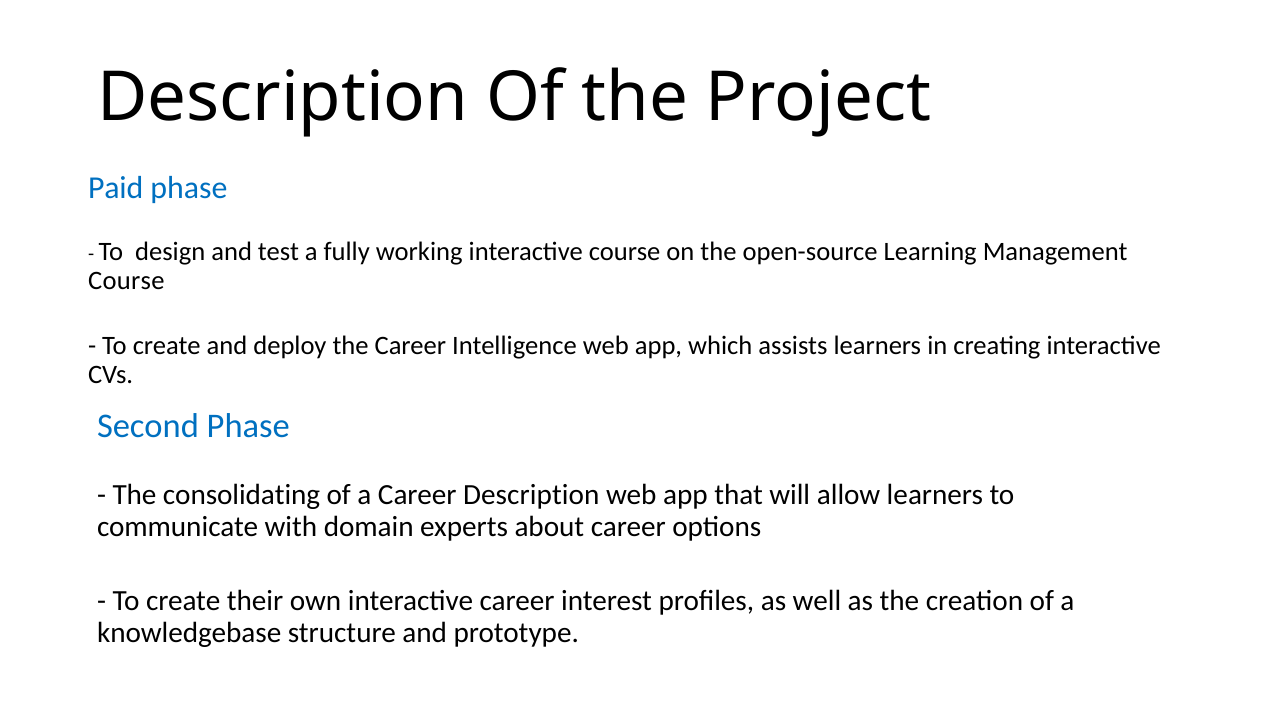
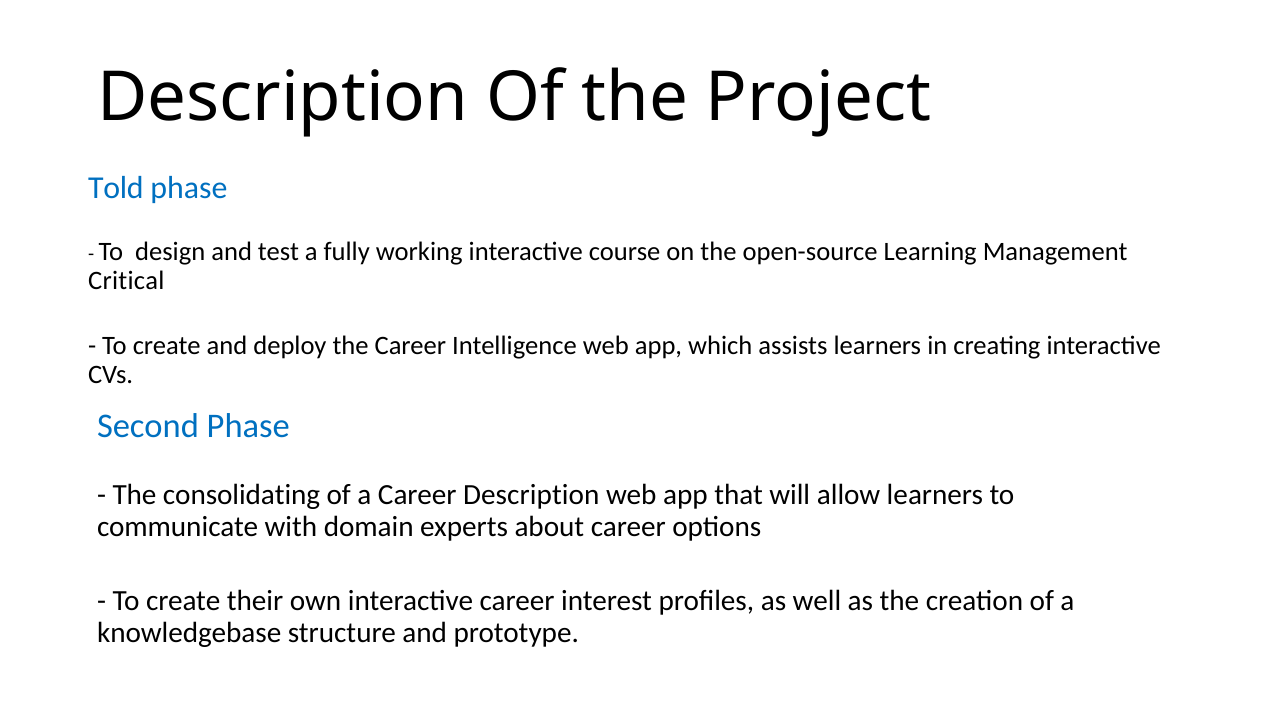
Paid: Paid -> Told (116, 189)
Course: Course -> Critical (126, 281)
